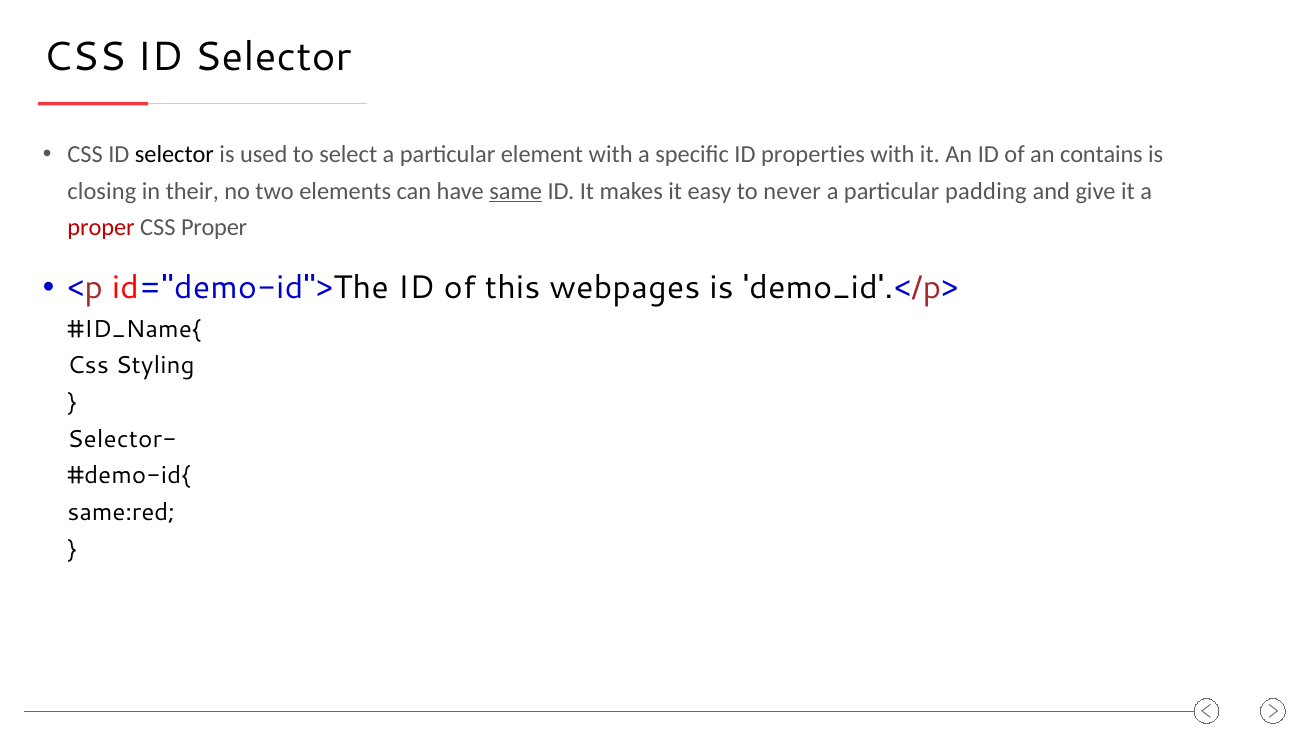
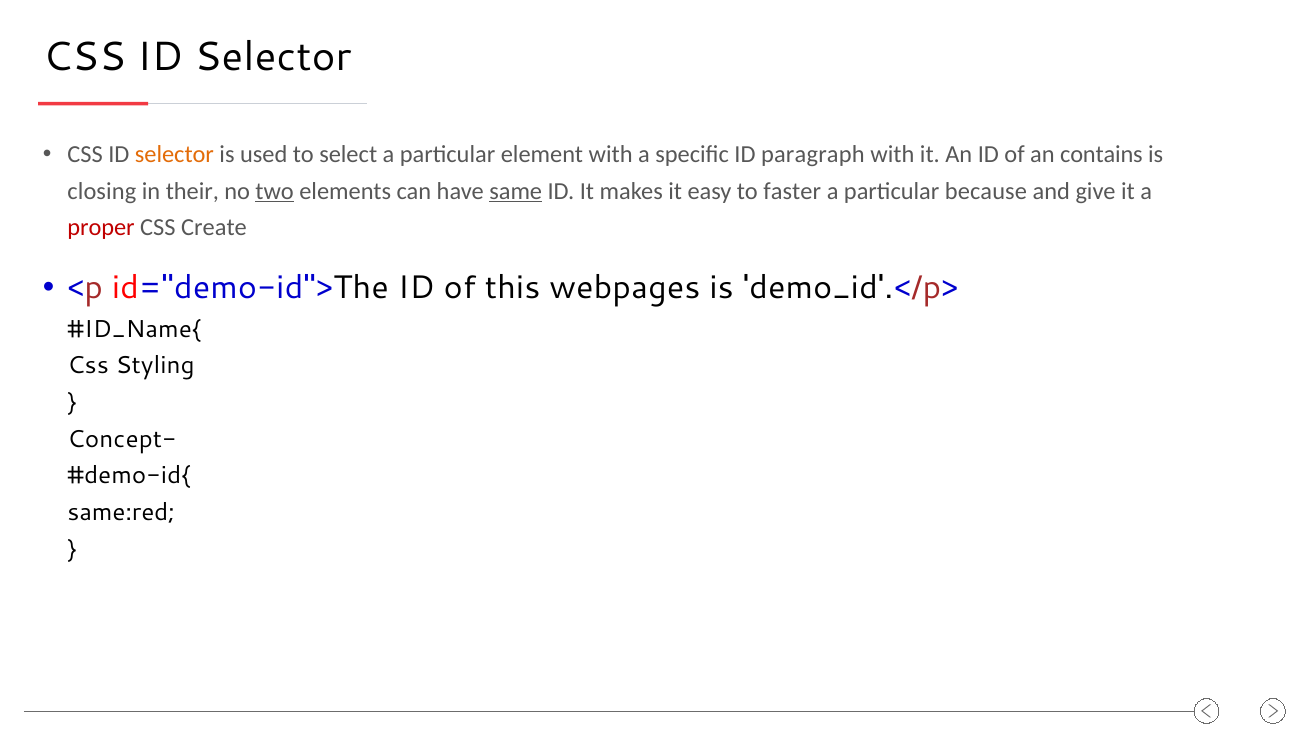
selector colour: black -> orange (174, 154)
properties: properties -> paragraph (813, 154)
two underline: none -> present (275, 191)
never: never -> faster (792, 191)
padding: padding -> because (986, 191)
CSS Proper: Proper -> Create (214, 228)
Selector-: Selector- -> Concept- (122, 439)
